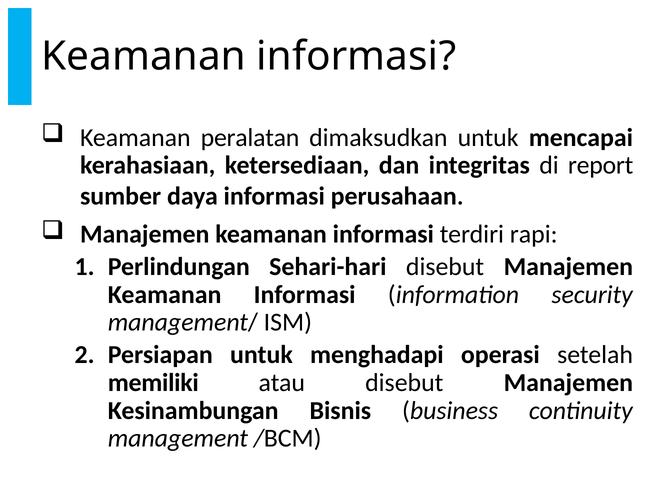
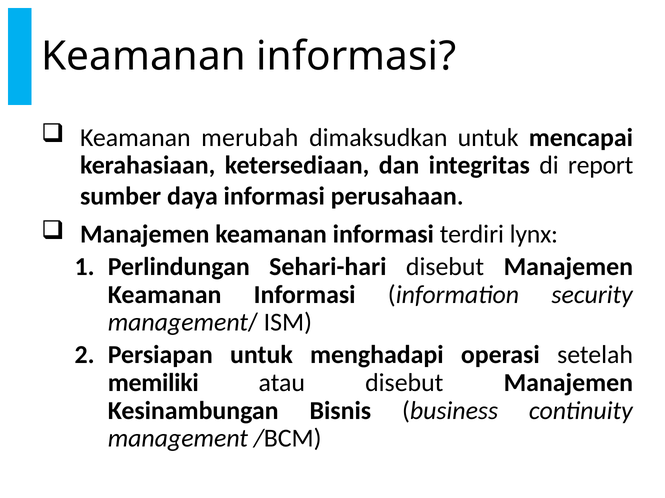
peralatan: peralatan -> merubah (250, 138)
rapi: rapi -> lynx (534, 235)
